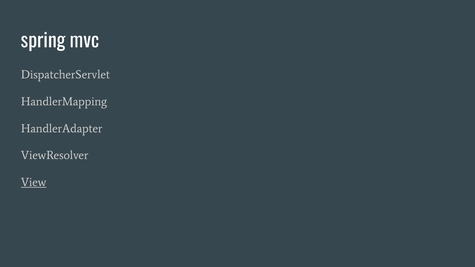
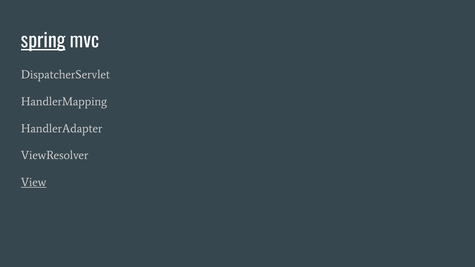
spring underline: none -> present (43, 41)
